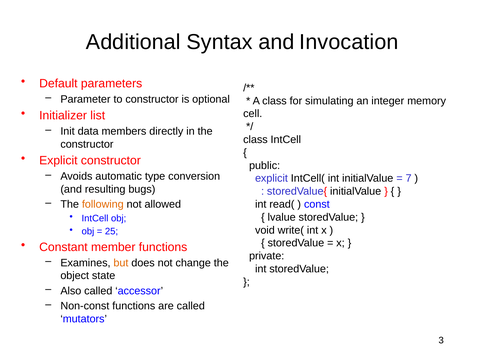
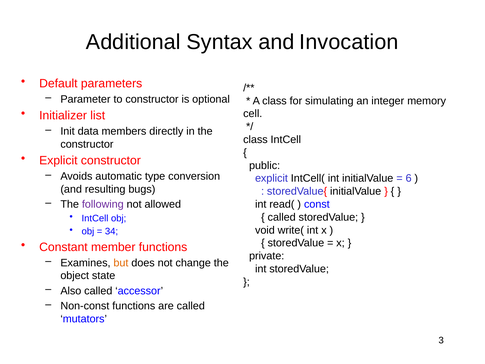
7: 7 -> 6 (409, 178)
following colour: orange -> purple (103, 204)
lvalue: lvalue -> called (282, 217)
25: 25 -> 34 (112, 231)
